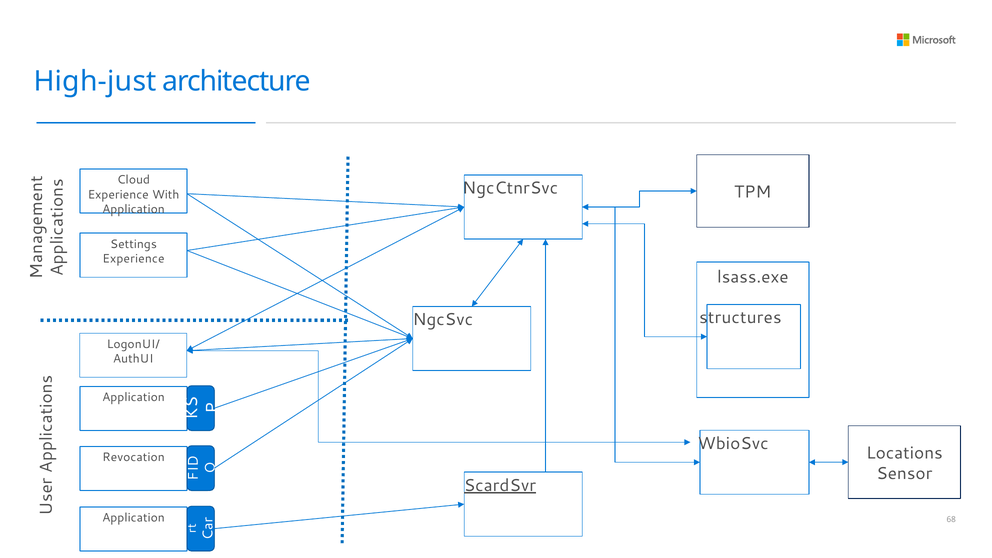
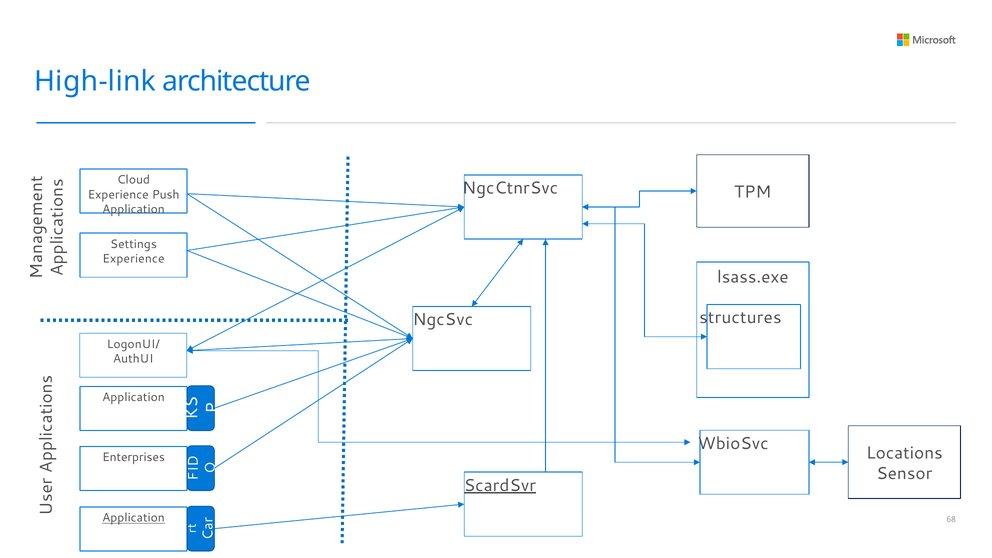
High-just: High-just -> High-link (95, 81)
With: With -> Push (166, 195)
Revocation: Revocation -> Enterprises (134, 457)
Application underline: none -> present (134, 518)
